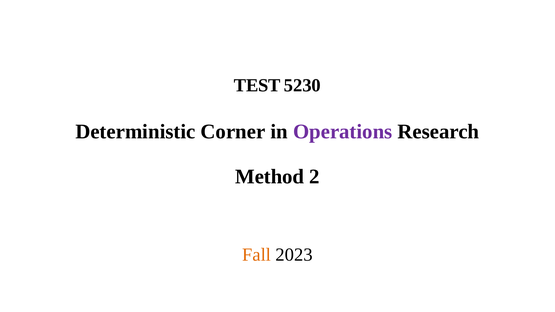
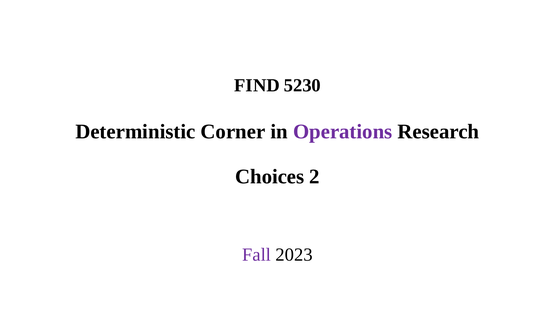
TEST: TEST -> FIND (257, 85)
Method: Method -> Choices (270, 177)
Fall colour: orange -> purple (257, 255)
